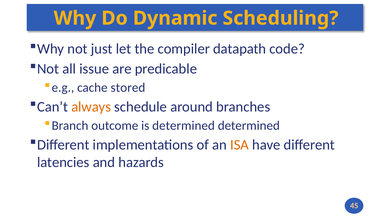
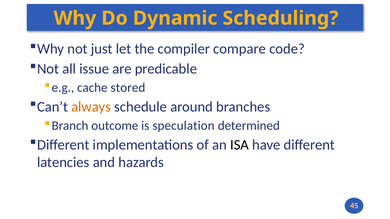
datapath: datapath -> compare (240, 49)
is determined: determined -> speculation (183, 126)
ISA colour: orange -> black (240, 145)
